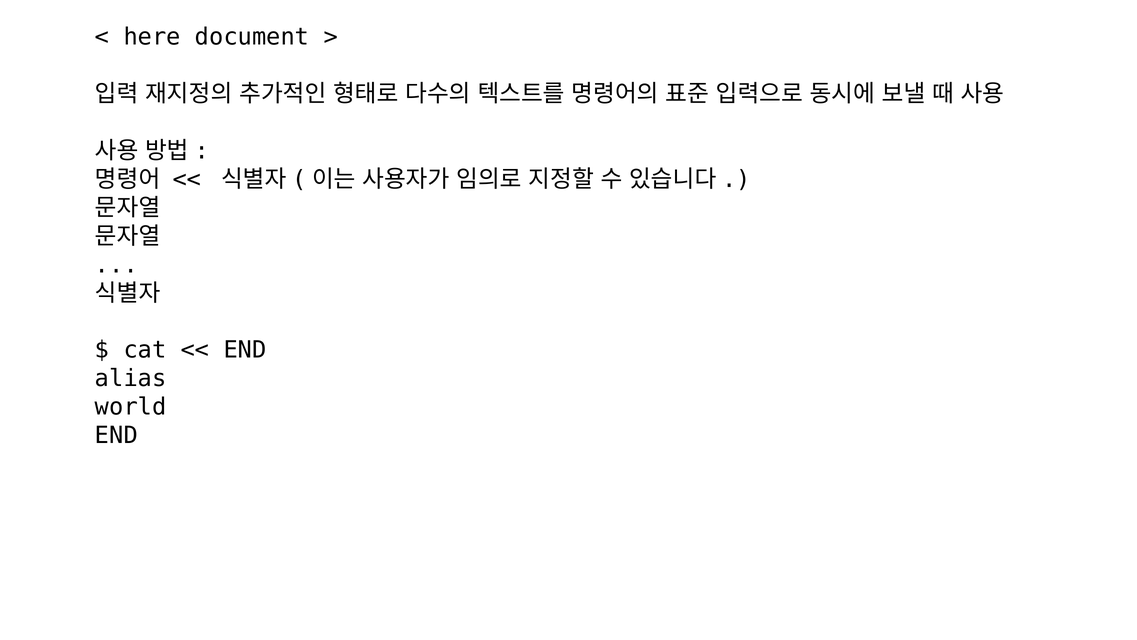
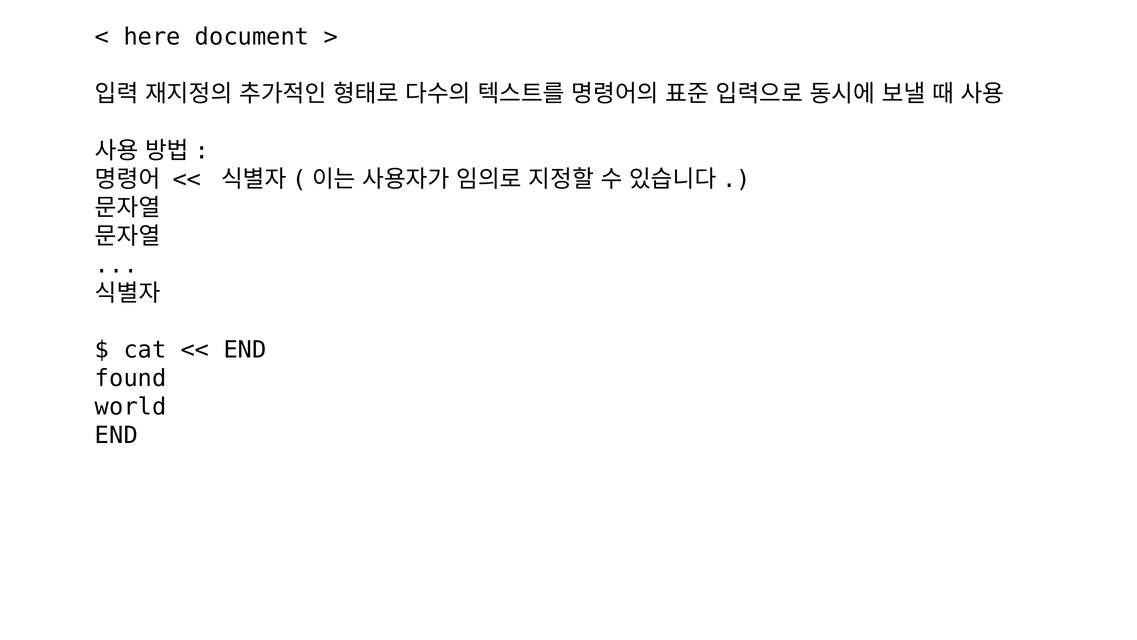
alias: alias -> found (131, 378)
